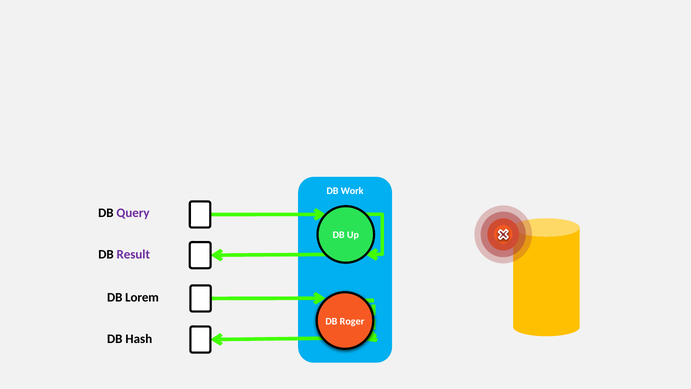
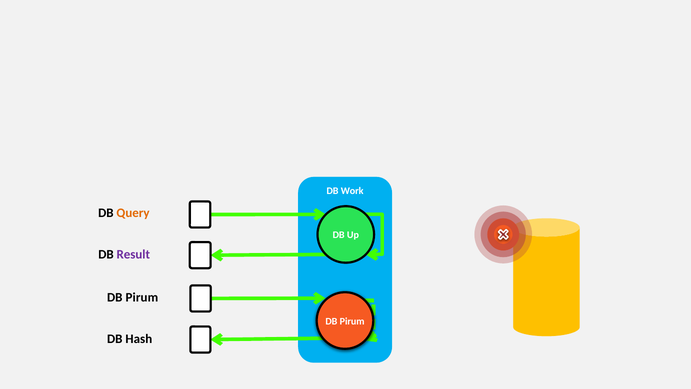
Query colour: purple -> orange (133, 213)
Lorem: Lorem -> Pirum (142, 297)
Roger: Roger -> Pirum (352, 321)
